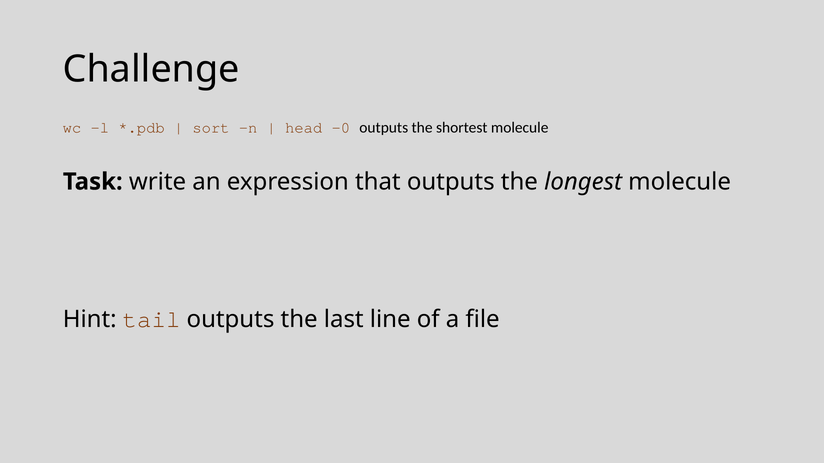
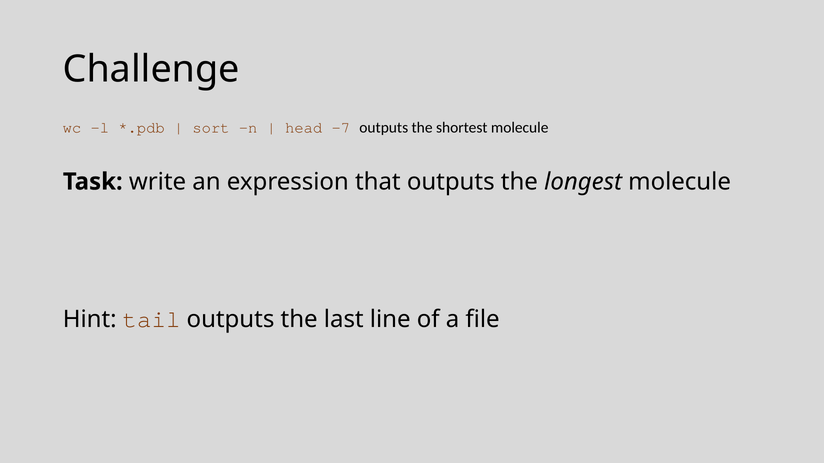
-0: -0 -> -7 (341, 128)
